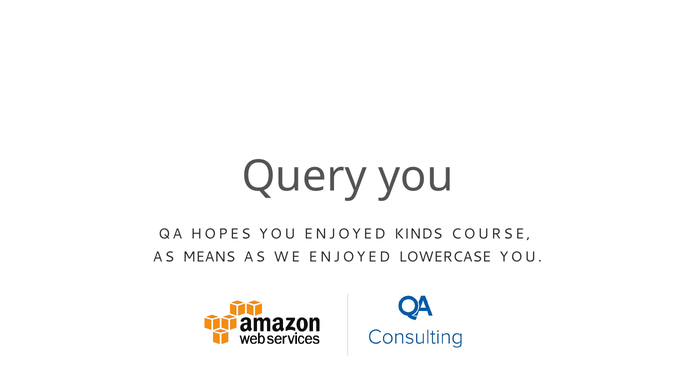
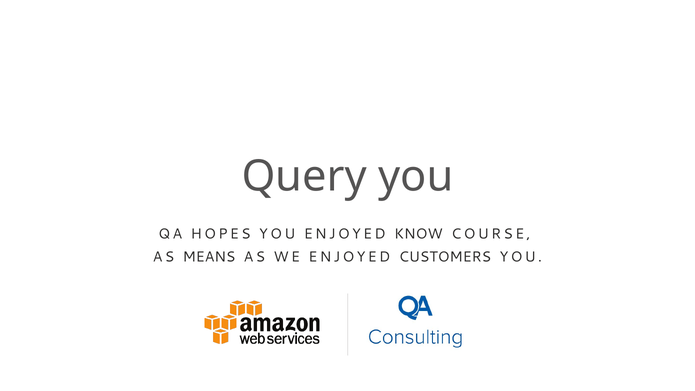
KINDS: KINDS -> KNOW (418, 234)
LOWERCASE: LOWERCASE -> CUSTOMERS (445, 257)
